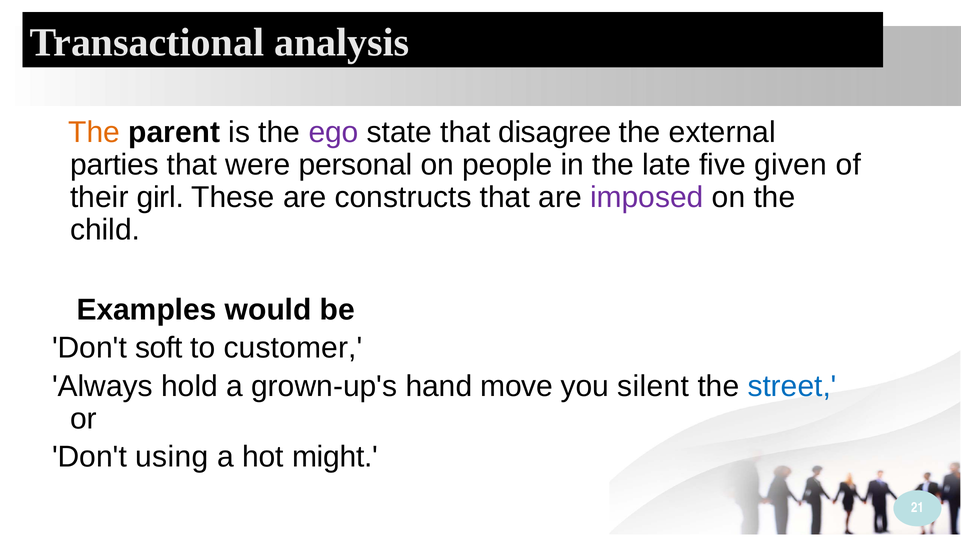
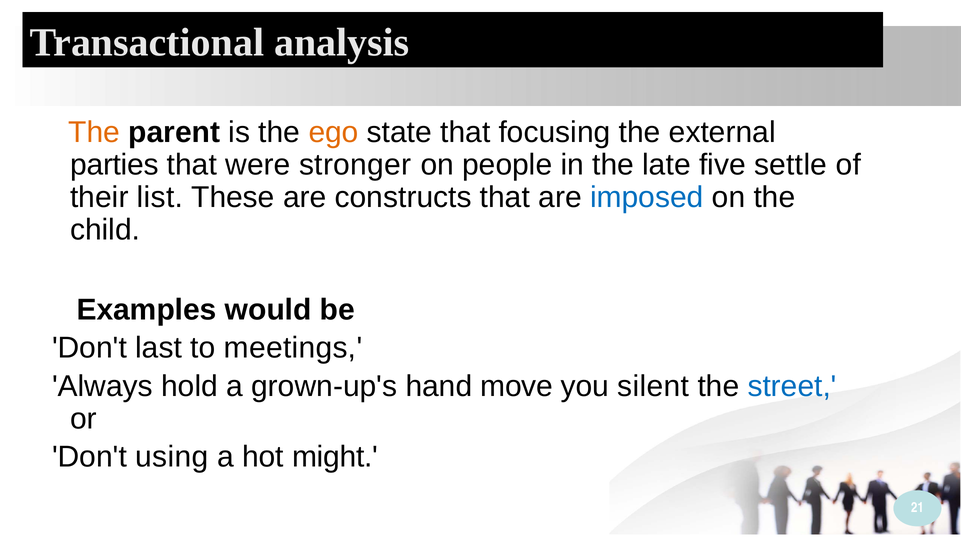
ego colour: purple -> orange (334, 132)
disagree: disagree -> focusing (555, 132)
personal: personal -> stronger (355, 165)
given: given -> settle (791, 165)
girl: girl -> list (160, 197)
imposed colour: purple -> blue (647, 197)
soft: soft -> last (159, 348)
customer: customer -> meetings (293, 348)
